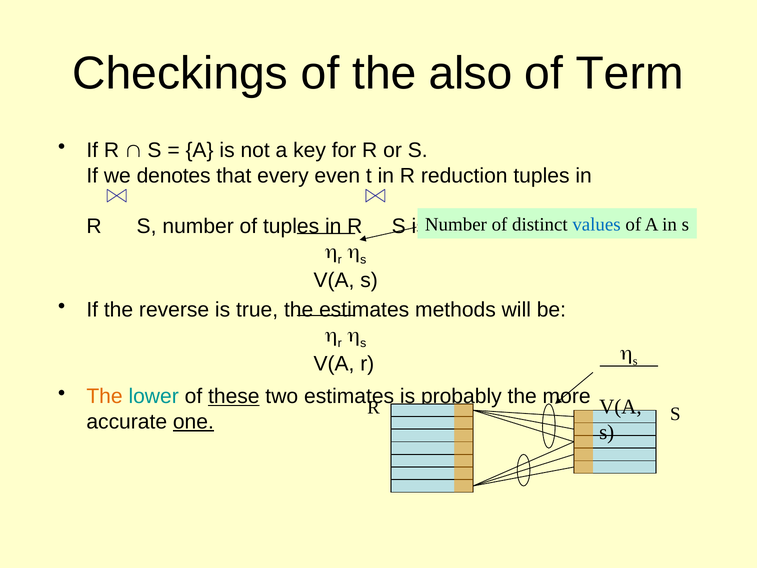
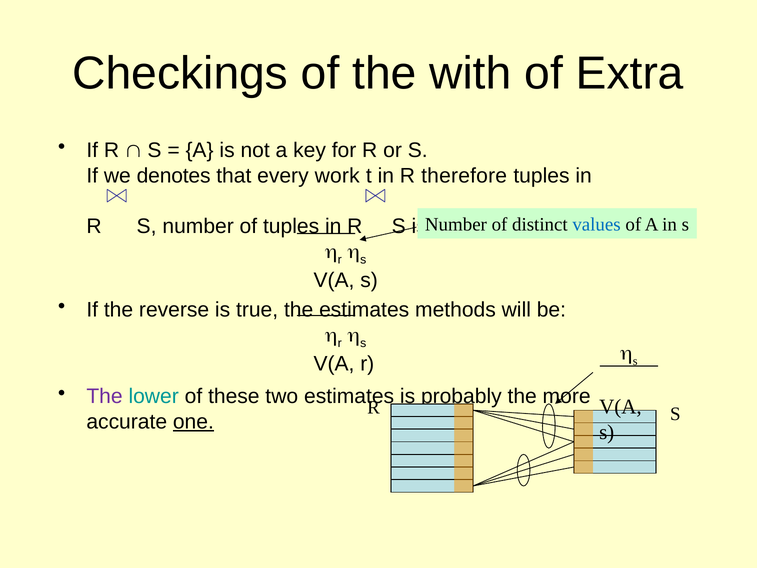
also: also -> with (470, 73)
Term: Term -> Extra (630, 73)
even: even -> work (337, 176)
reduction: reduction -> therefore (464, 176)
The colour: orange -> purple (105, 396)
these underline: present -> none (234, 396)
